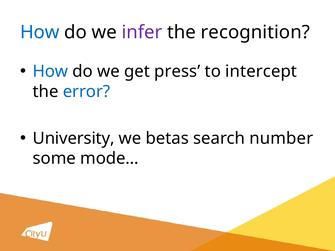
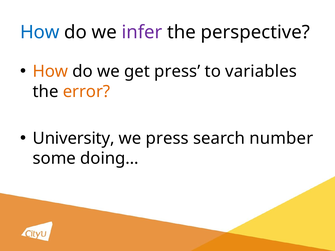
recognition: recognition -> perspective (255, 32)
How colour: blue -> orange (50, 72)
intercept: intercept -> variables (261, 72)
error colour: blue -> orange (86, 92)
we betas: betas -> press (167, 139)
mode…: mode… -> doing… (109, 159)
